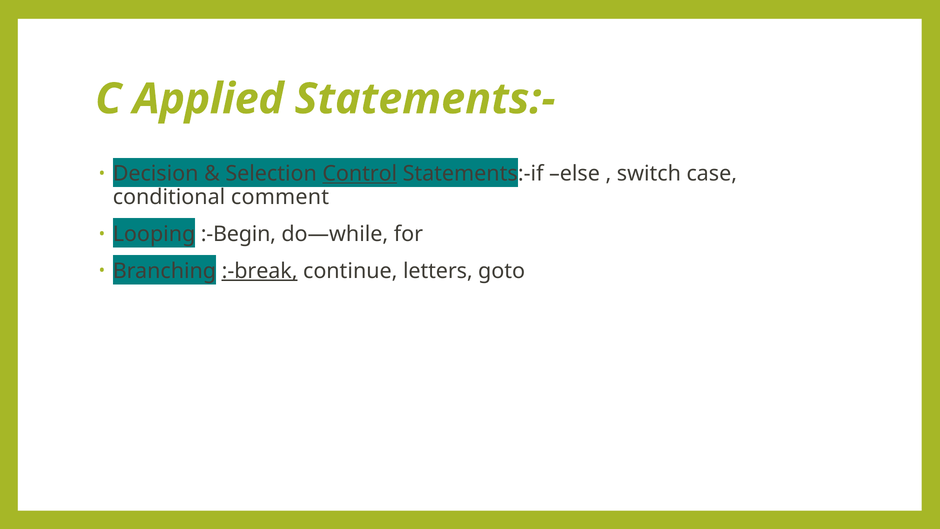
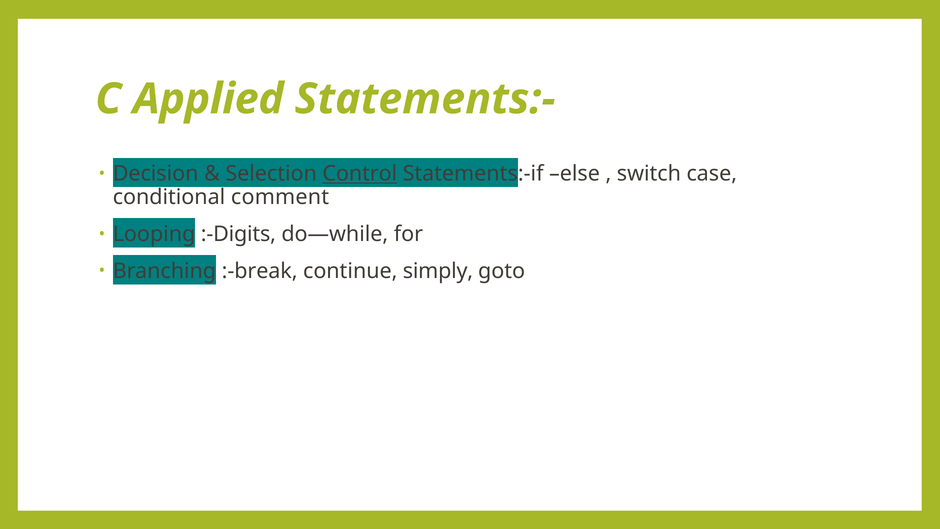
:-Begin: :-Begin -> :-Digits (238, 234)
:-break underline: present -> none (260, 271)
letters: letters -> simply (438, 271)
